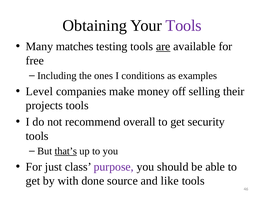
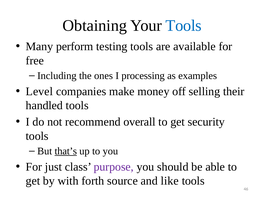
Tools colour: purple -> blue (184, 26)
matches: matches -> perform (75, 46)
are underline: present -> none (163, 46)
conditions: conditions -> processing (143, 76)
projects: projects -> handled (44, 105)
done: done -> forth (93, 181)
